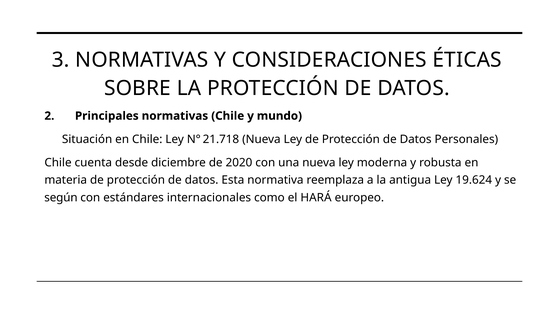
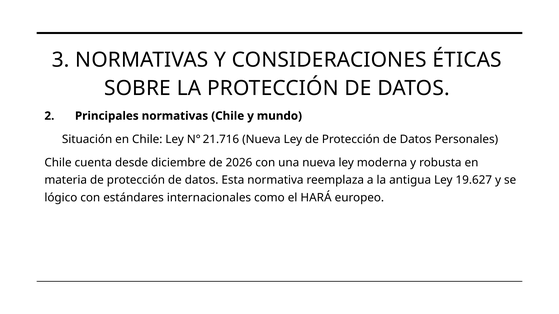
21.718: 21.718 -> 21.716 (221, 139)
2020: 2020 -> 2026 (239, 163)
19.624: 19.624 -> 19.627 (474, 180)
según: según -> lógico (61, 198)
